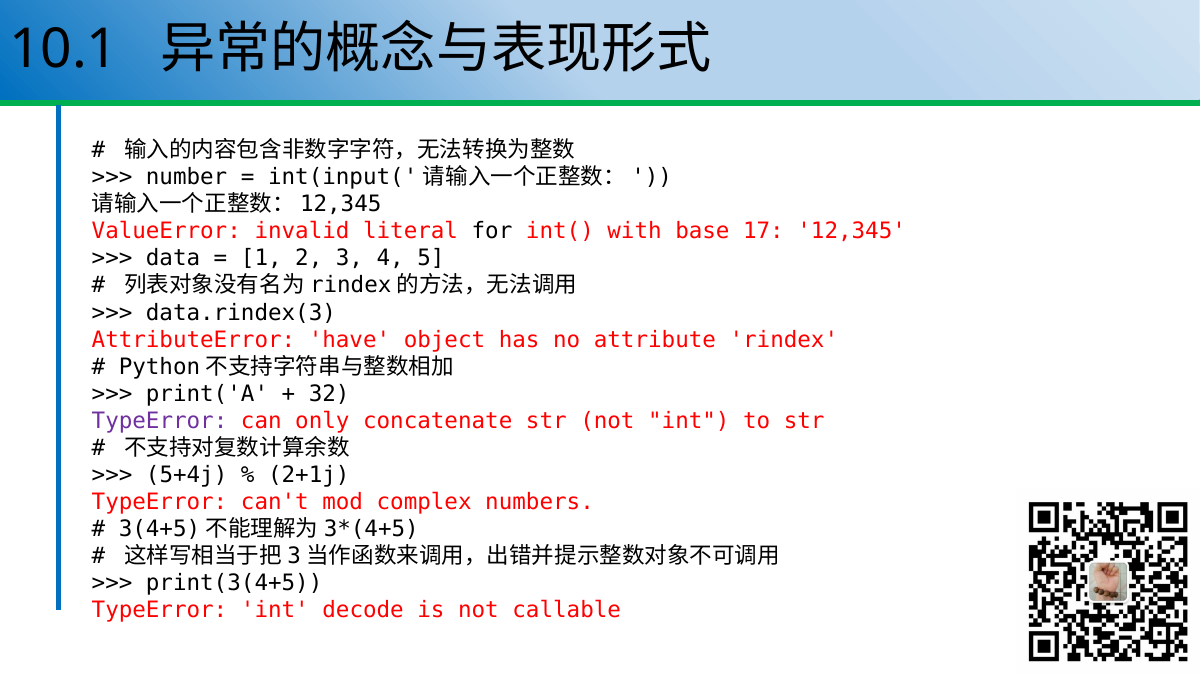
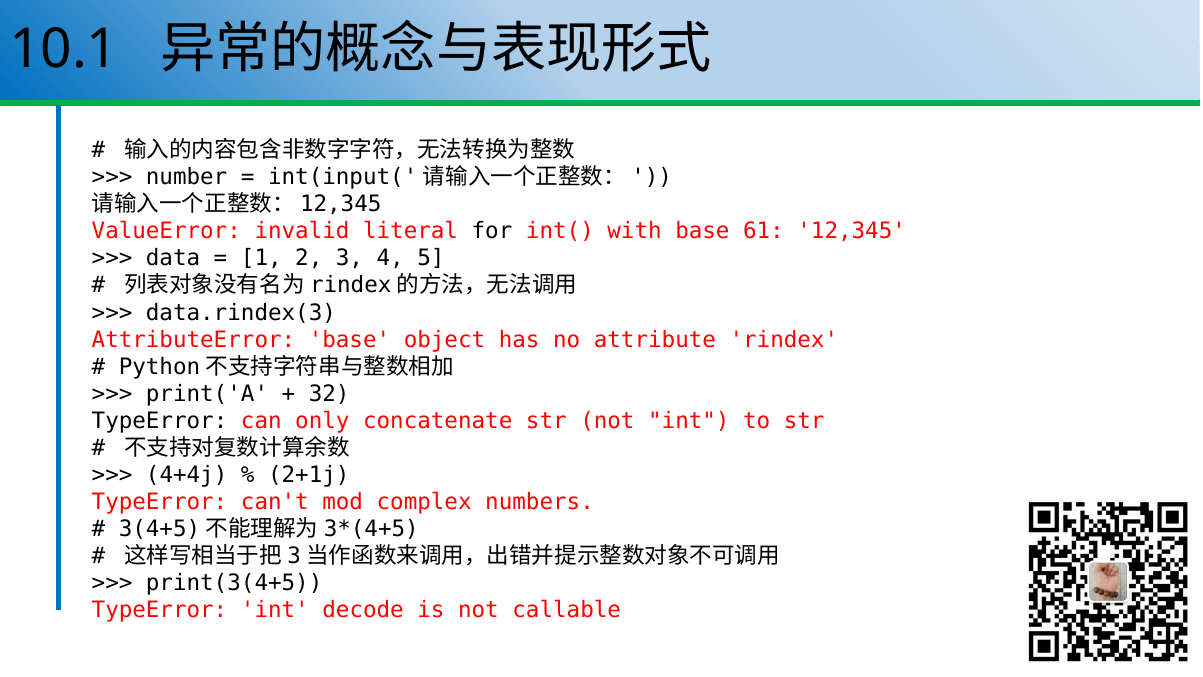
17: 17 -> 61 (763, 231)
AttributeError have: have -> base (349, 339)
TypeError colour: purple -> black (160, 421)
5+4j: 5+4j -> 4+4j (187, 475)
